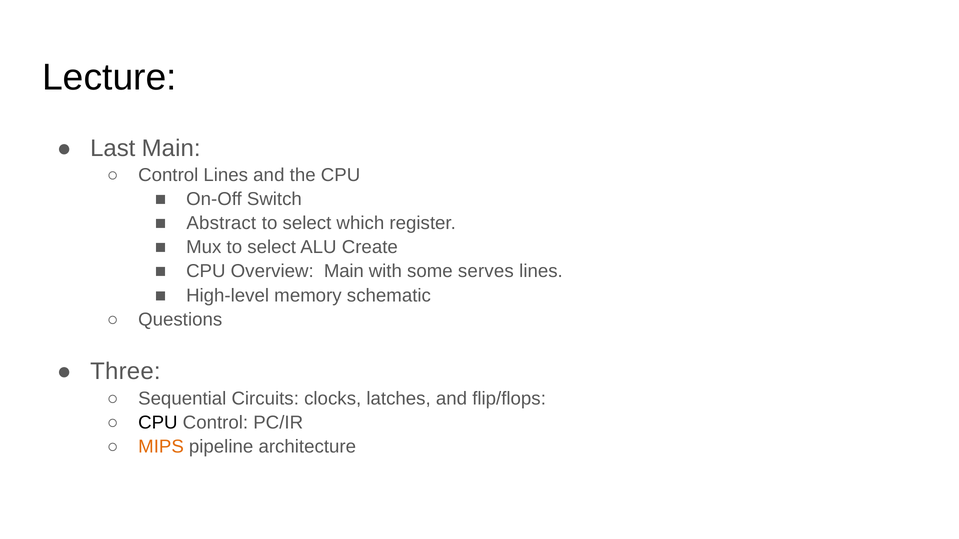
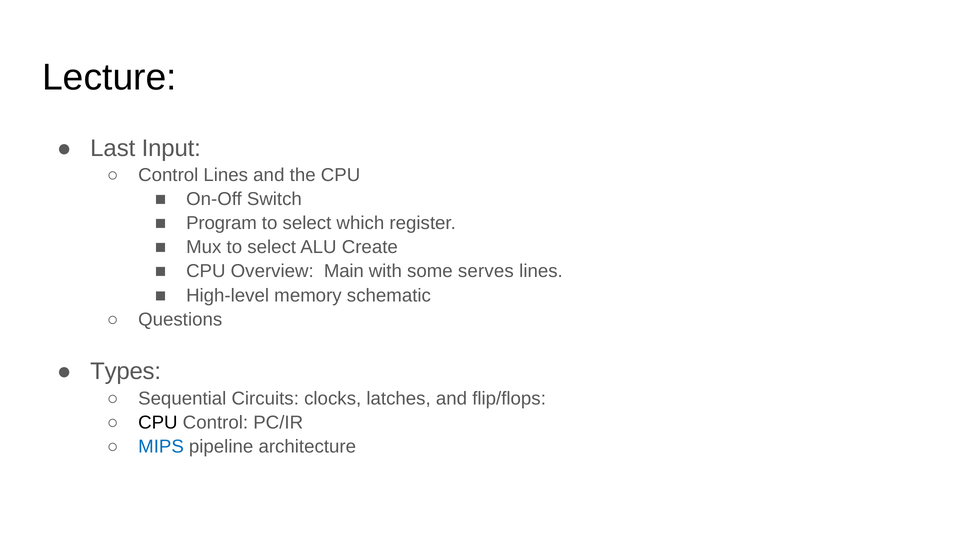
Last Main: Main -> Input (171, 148)
Abstract: Abstract -> Program (221, 223)
Three: Three -> Types (126, 372)
MIPS colour: orange -> blue (161, 447)
